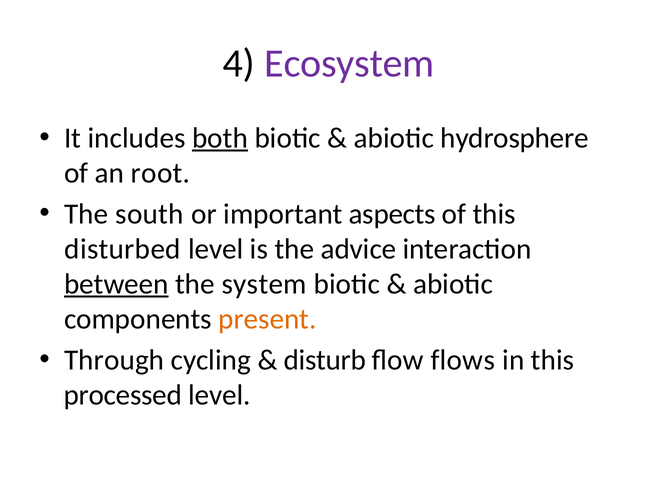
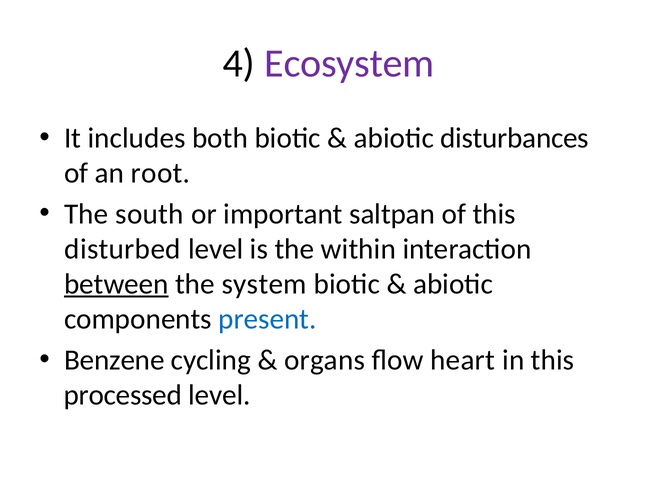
both underline: present -> none (220, 138)
hydrosphere: hydrosphere -> disturbances (515, 138)
aspects: aspects -> saltpan (392, 214)
advice: advice -> within (358, 249)
present colour: orange -> blue (267, 319)
Through: Through -> Benzene (114, 360)
disturb: disturb -> organs (325, 360)
flows: flows -> heart (463, 360)
